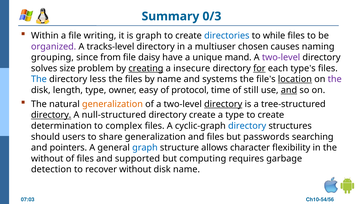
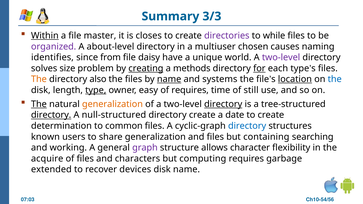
0/3: 0/3 -> 3/3 (212, 16)
Within underline: none -> present (45, 36)
writing: writing -> master (100, 36)
is graph: graph -> closes (149, 36)
directories colour: blue -> purple (227, 36)
tracks-level: tracks-level -> about-level (110, 47)
grouping: grouping -> identifies (52, 57)
mand: mand -> world (238, 57)
insecure: insecure -> methods (192, 68)
The colour: blue -> orange (39, 79)
less: less -> also (98, 79)
name underline: none -> present (169, 79)
the colour: purple -> blue (335, 79)
type underline: none -> present (96, 90)
of protocol: protocol -> requires (190, 90)
and underline: present -> none (289, 90)
The underline: none -> present (39, 104)
a type: type -> date (235, 115)
complex: complex -> common (124, 126)
should: should -> known (45, 137)
passwords: passwords -> containing (266, 137)
pointers: pointers -> working (68, 148)
graph colour: blue -> purple (145, 148)
without: without -> acquire (47, 159)
supported: supported -> characters (137, 159)
detection: detection -> extended (51, 170)
recover without: without -> devices (135, 170)
